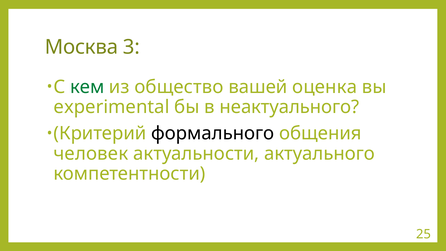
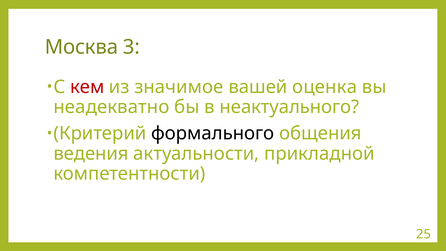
кем colour: green -> red (87, 87)
общество: общество -> значимое (179, 87)
experimental: experimental -> неадекватно (111, 107)
человек: человек -> ведения (91, 154)
актуального: актуального -> прикладной (319, 154)
